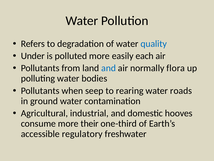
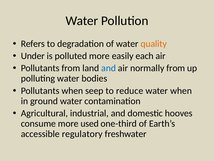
quality colour: blue -> orange (154, 44)
normally flora: flora -> from (176, 68)
rearing: rearing -> reduce (130, 90)
water roads: roads -> when (181, 90)
their: their -> used (90, 123)
